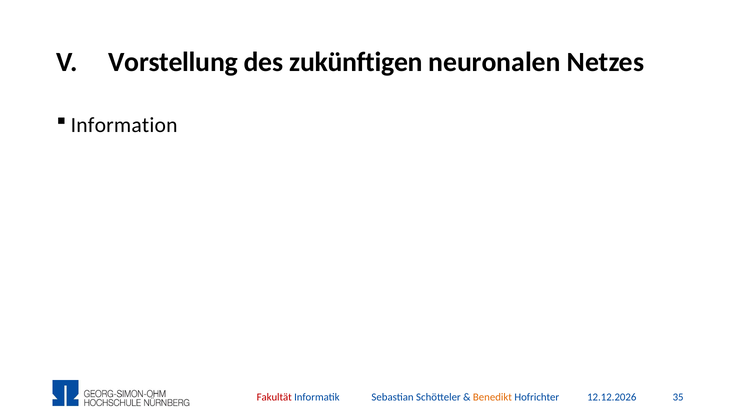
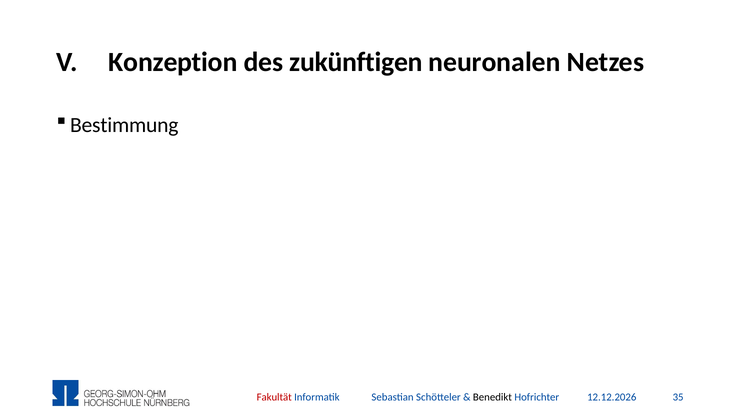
Vorstellung: Vorstellung -> Konzeption (173, 62)
Information: Information -> Bestimmung (124, 125)
Benedikt colour: orange -> black (492, 397)
